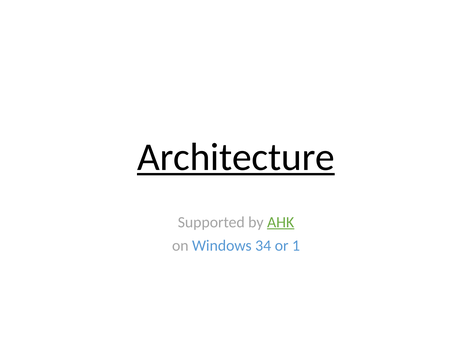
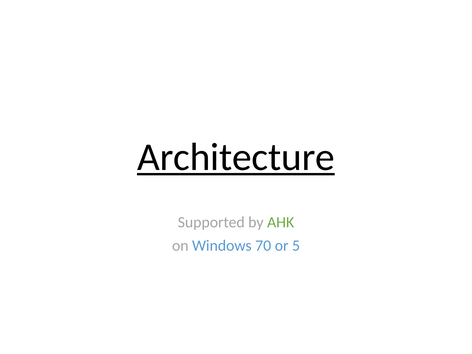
AHK underline: present -> none (281, 222)
34: 34 -> 70 (263, 246)
1: 1 -> 5 (296, 246)
